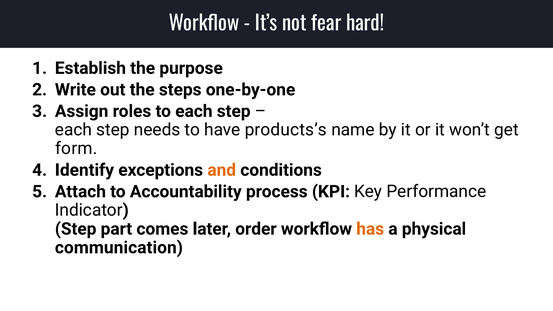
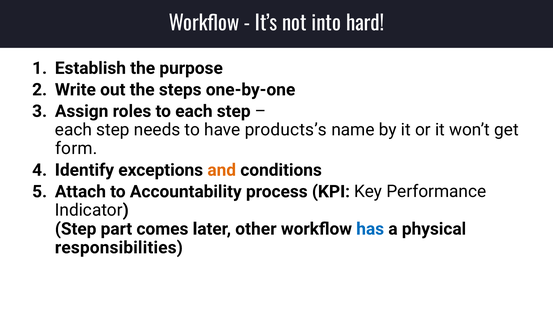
fear: fear -> into (326, 24)
order: order -> other (256, 229)
has colour: orange -> blue (370, 229)
communication: communication -> responsibilities (119, 248)
